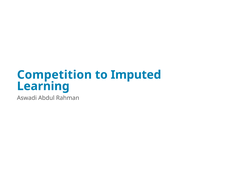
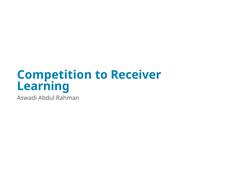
Imputed: Imputed -> Receiver (136, 75)
